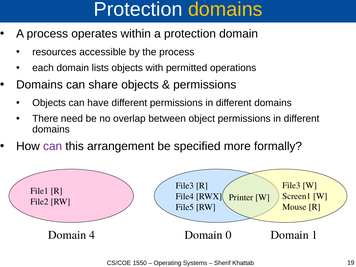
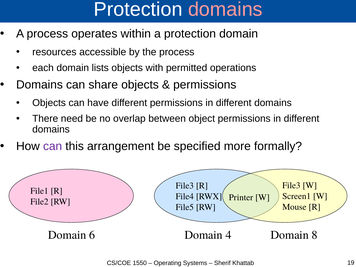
domains colour: yellow -> pink (225, 9)
4: 4 -> 6 (92, 235)
0: 0 -> 4 (229, 235)
1: 1 -> 8 (315, 235)
